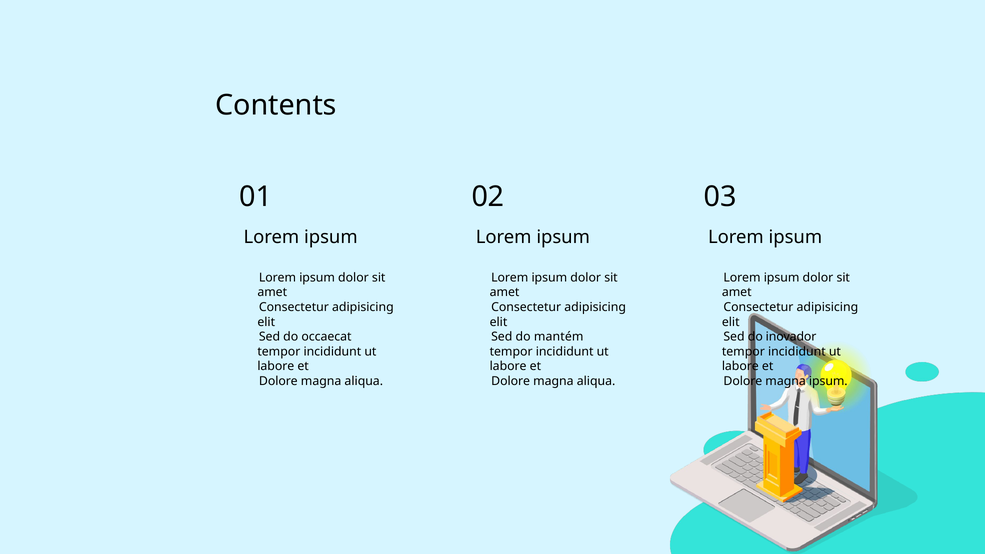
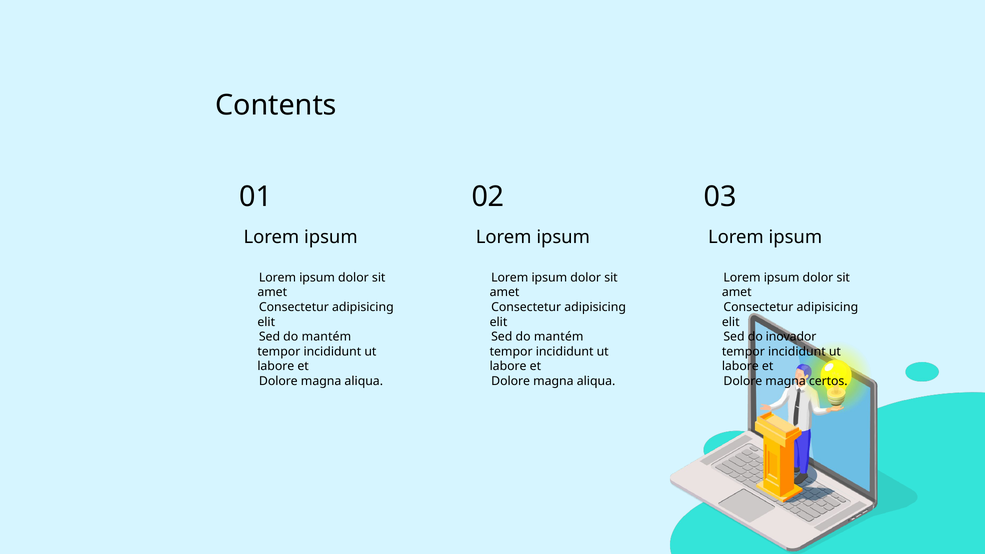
occaecat: occaecat -> mantém (326, 337)
magna ipsum: ipsum -> certos (828, 381)
